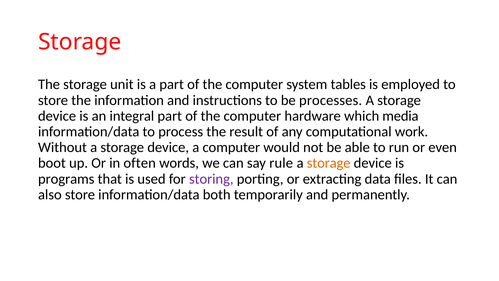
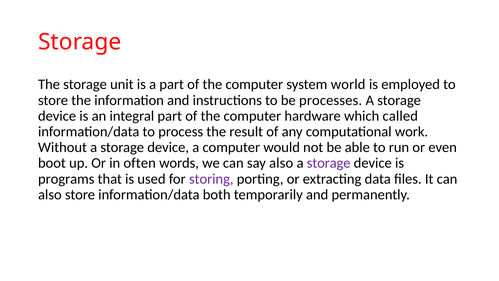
tables: tables -> world (348, 84)
media: media -> called (400, 116)
say rule: rule -> also (281, 163)
storage colour: orange -> purple (329, 163)
